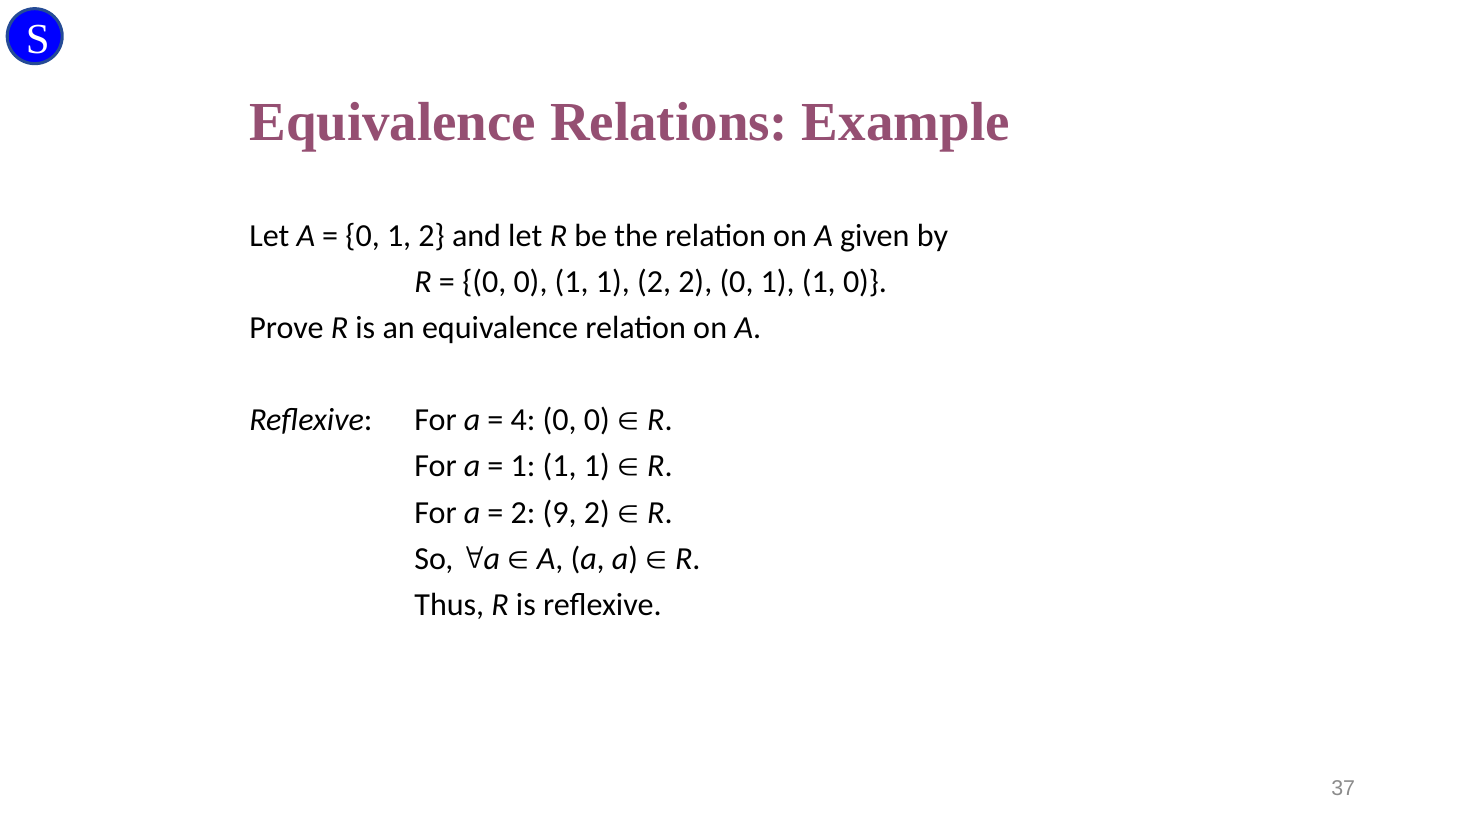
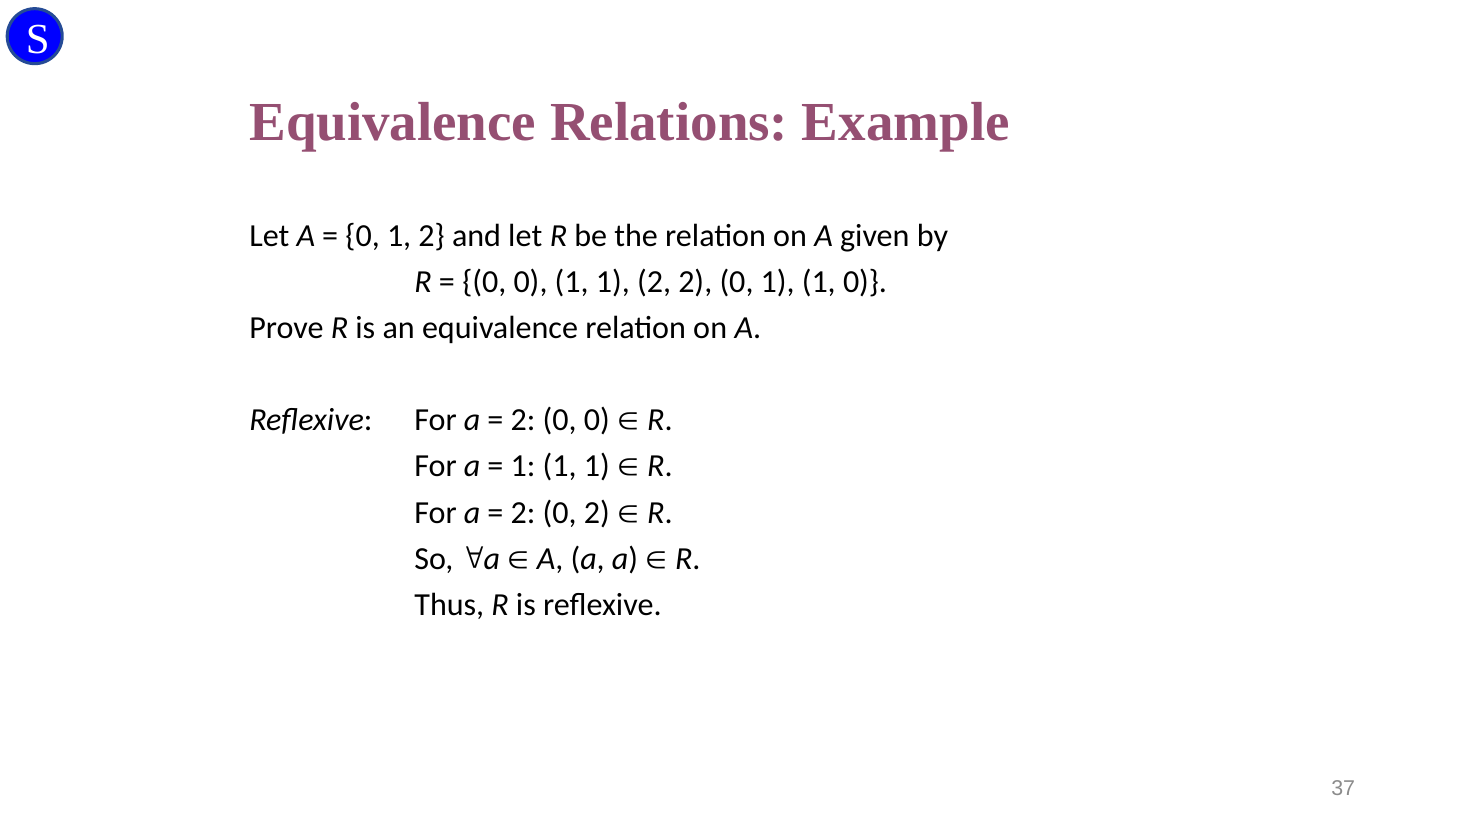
4: 4 -> 2 (523, 420)
9: 9 -> 0 (560, 513)
